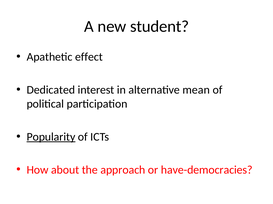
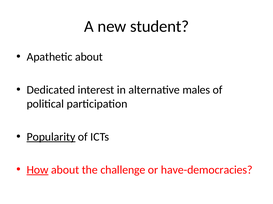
Apathetic effect: effect -> about (89, 57)
mean: mean -> males (196, 90)
How underline: none -> present (38, 170)
approach: approach -> challenge (123, 170)
